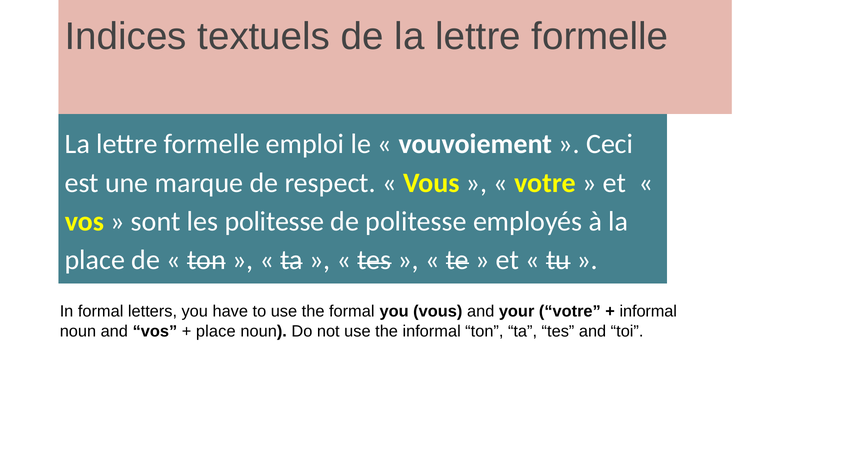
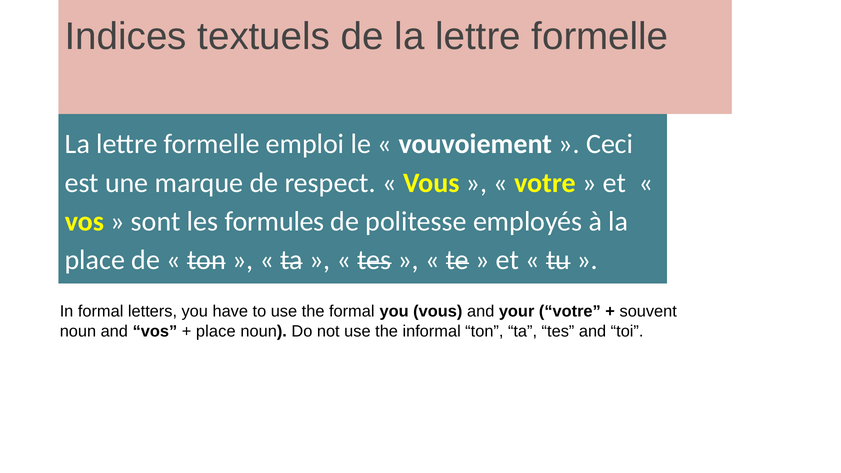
les politesse: politesse -> formules (274, 221)
informal: informal -> souvent (648, 312)
